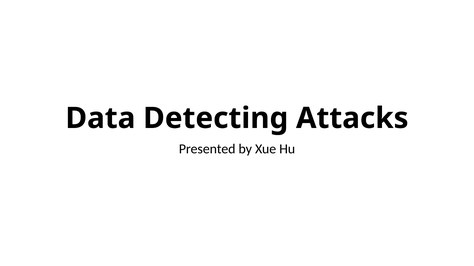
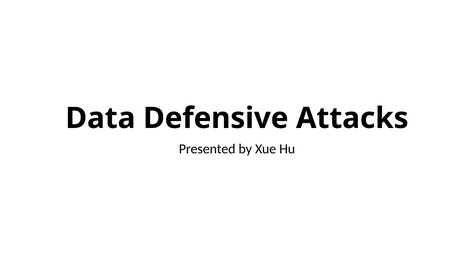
Detecting: Detecting -> Defensive (216, 118)
